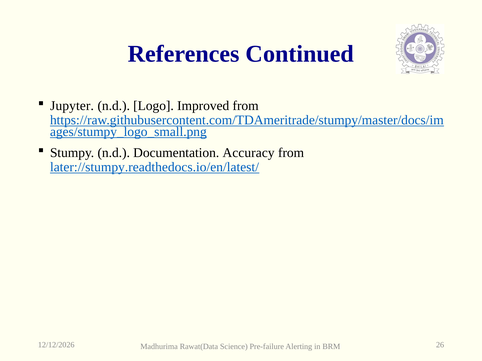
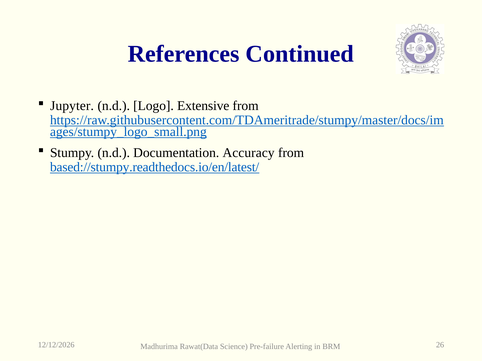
Improved: Improved -> Extensive (203, 106)
later://stumpy.readthedocs.io/en/latest/: later://stumpy.readthedocs.io/en/latest/ -> based://stumpy.readthedocs.io/en/latest/ (155, 167)
